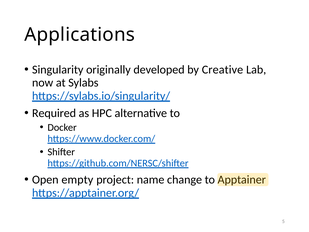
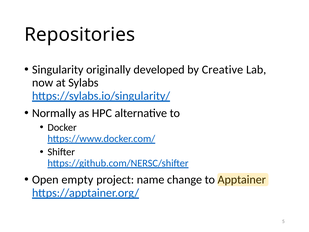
Applications: Applications -> Repositories (80, 35)
Required: Required -> Normally (54, 113)
